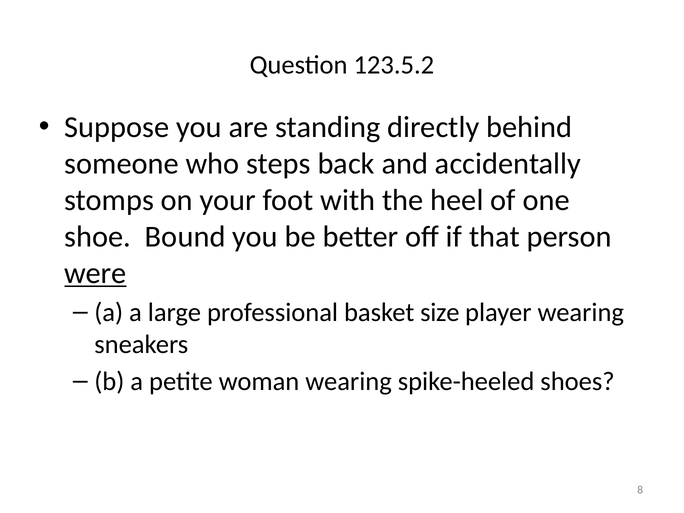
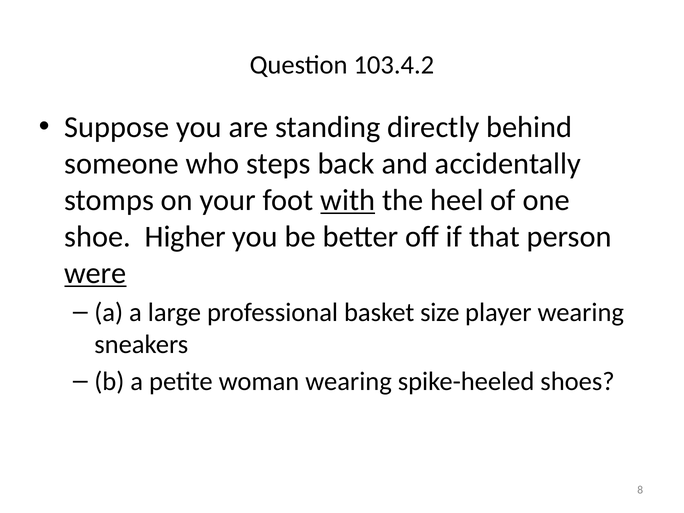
123.5.2: 123.5.2 -> 103.4.2 (394, 65)
with underline: none -> present (348, 200)
Bound: Bound -> Higher (185, 237)
